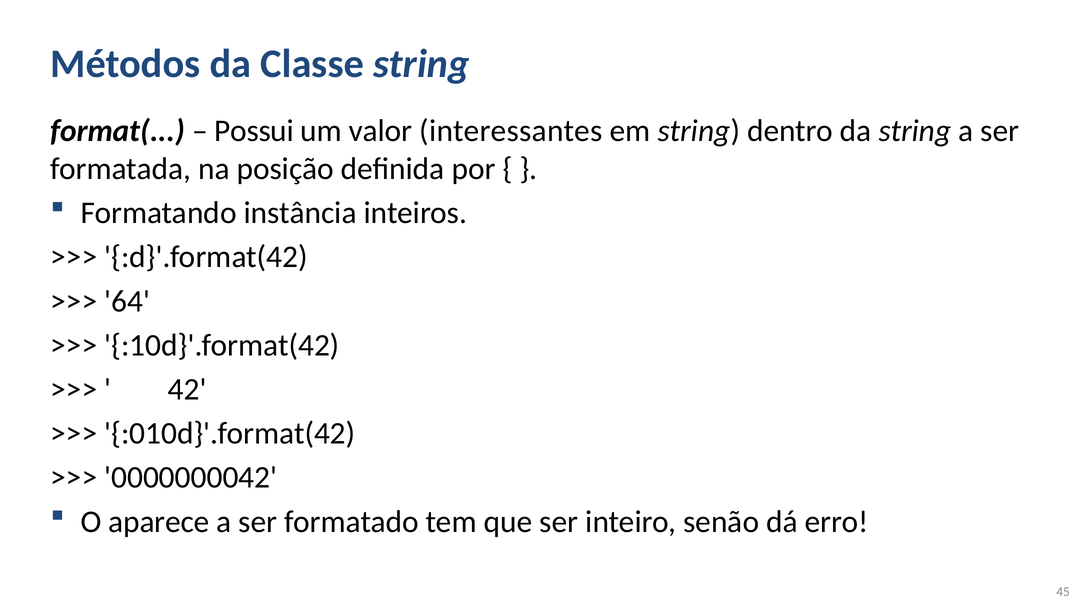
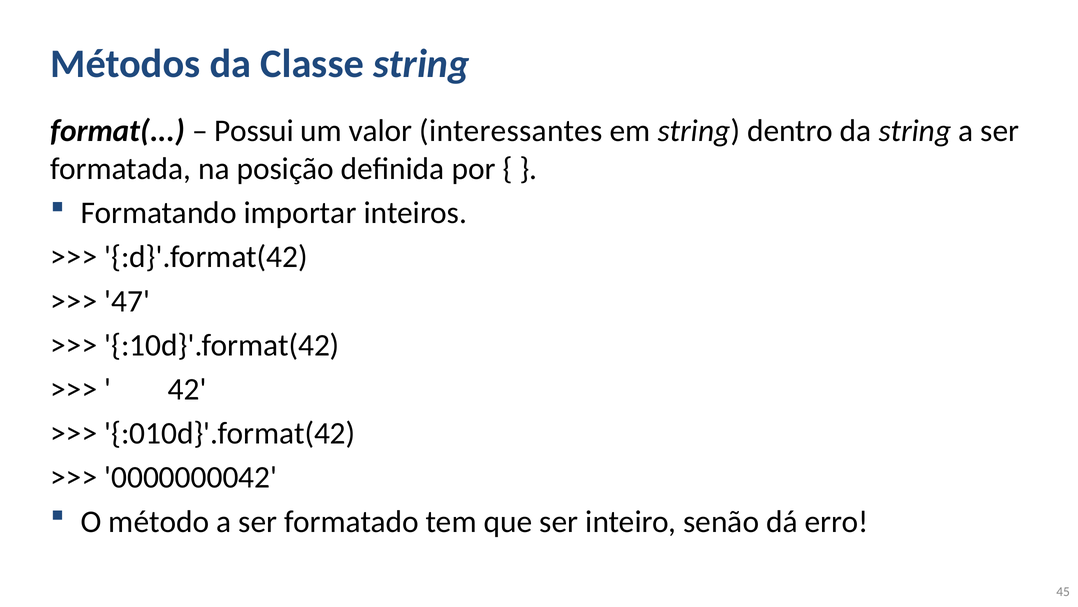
instância: instância -> importar (300, 213)
64: 64 -> 47 (127, 301)
aparece: aparece -> método (159, 521)
